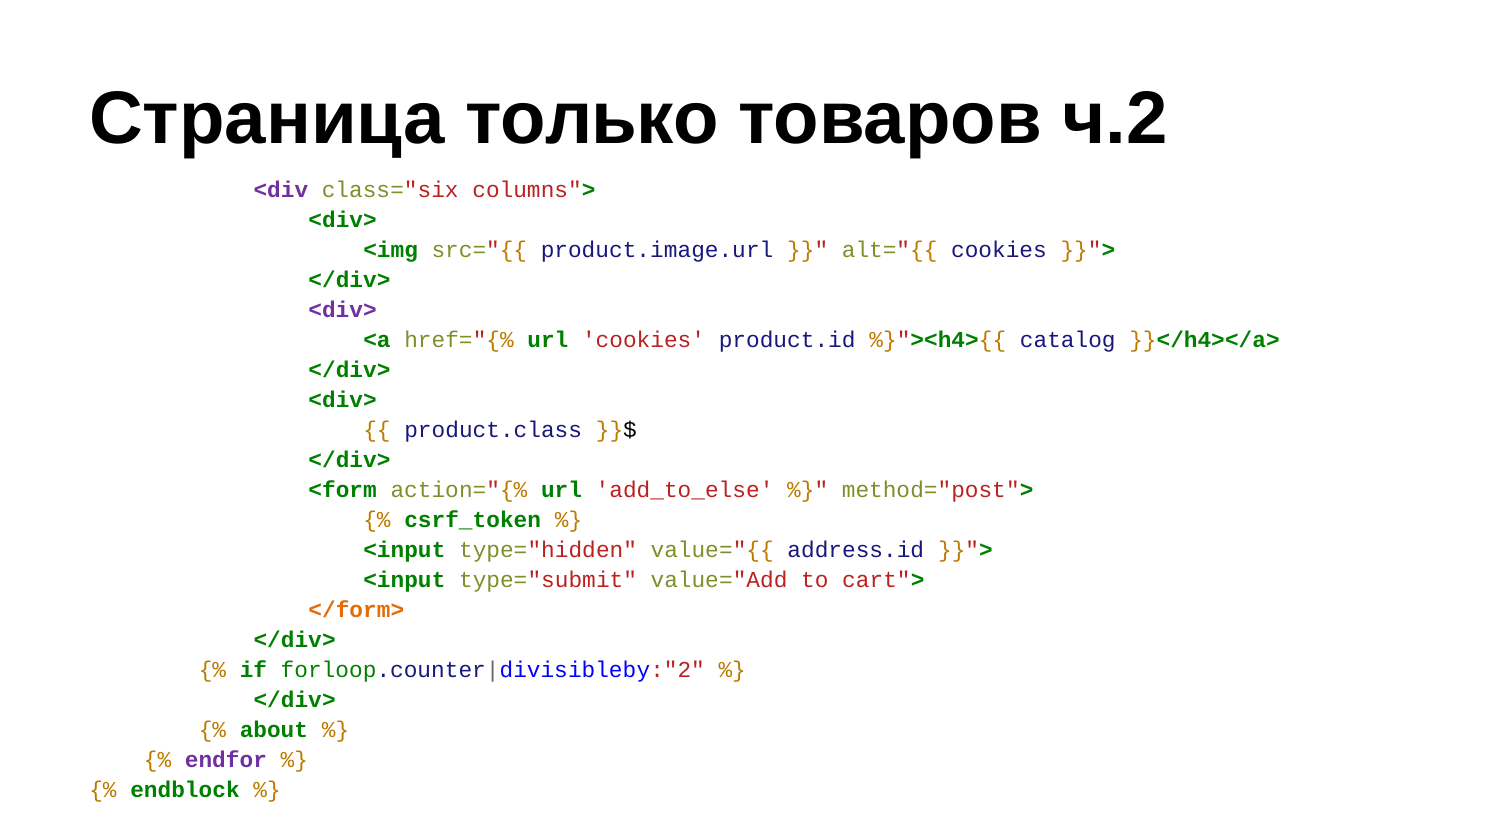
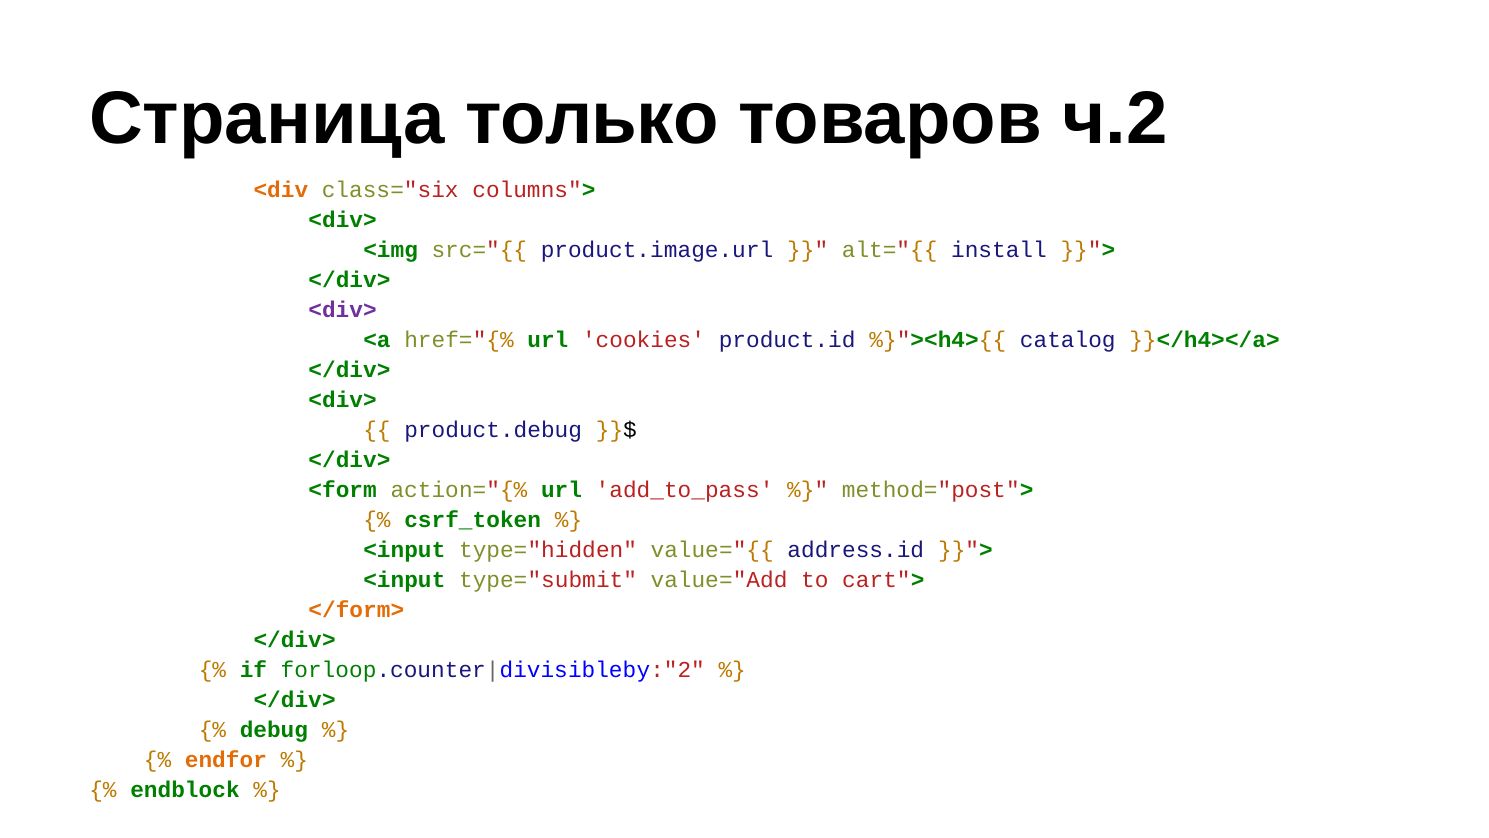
<div colour: purple -> orange (281, 190)
alt="{{ cookies: cookies -> install (999, 250)
product.class: product.class -> product.debug (493, 430)
add_to_else: add_to_else -> add_to_pass (685, 490)
about: about -> debug (274, 730)
endfor colour: purple -> orange (226, 760)
